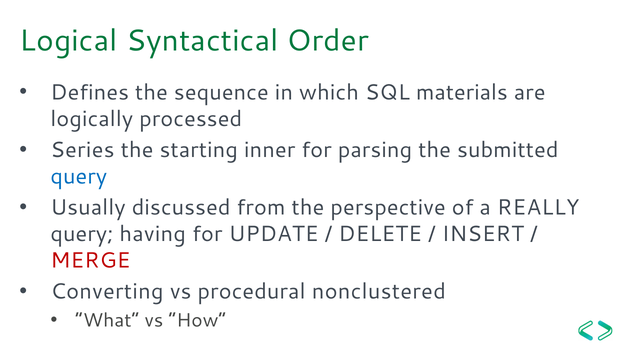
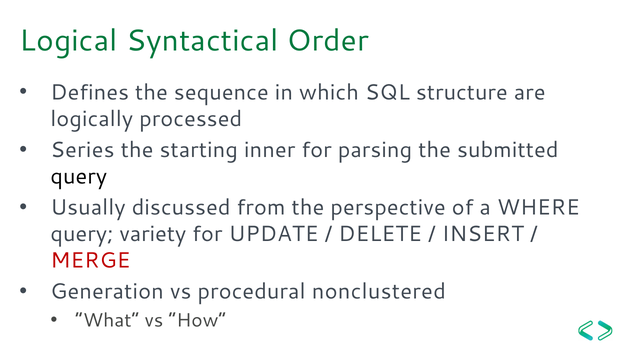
materials: materials -> structure (462, 92)
query colour: blue -> black (79, 176)
REALLY: REALLY -> WHERE (538, 208)
having: having -> variety (153, 234)
Converting: Converting -> Generation (107, 292)
